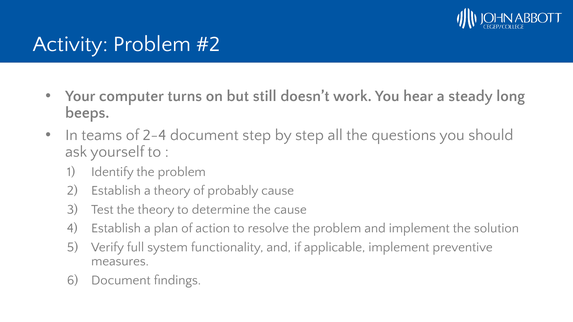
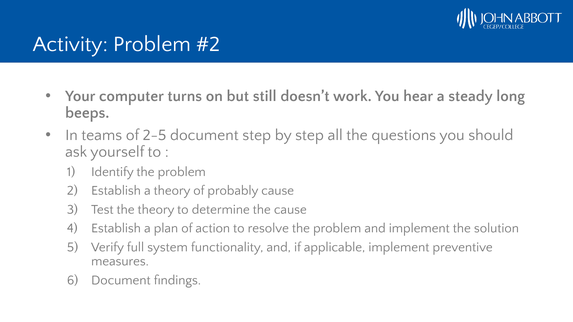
2-4: 2-4 -> 2-5 (155, 135)
